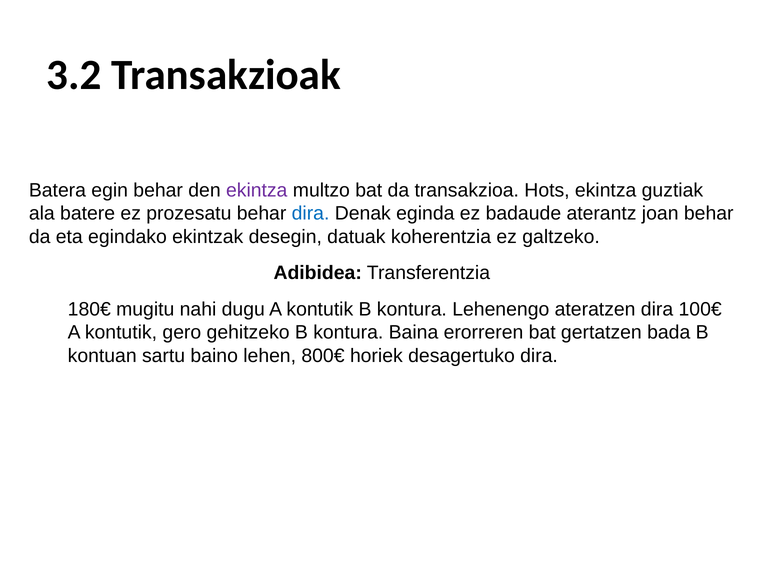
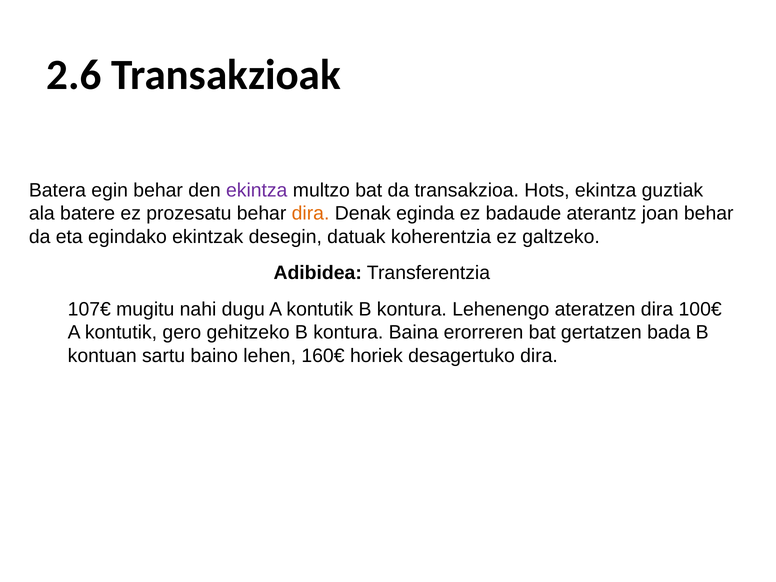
3.2: 3.2 -> 2.6 (74, 75)
dira colour: blue -> orange (311, 213)
180€: 180€ -> 107€ (89, 309)
800€: 800€ -> 160€ (323, 356)
